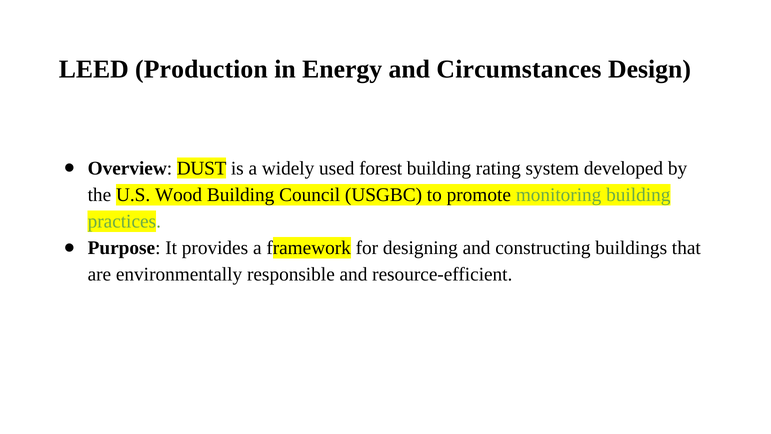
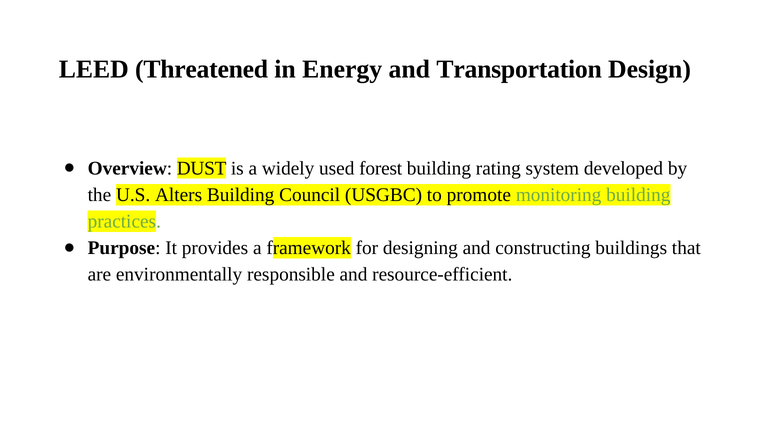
Production: Production -> Threatened (202, 69)
Circumstances: Circumstances -> Transportation (519, 69)
Wood: Wood -> Alters (179, 195)
